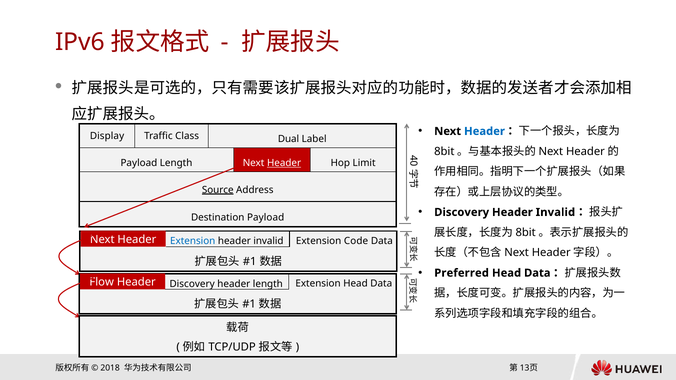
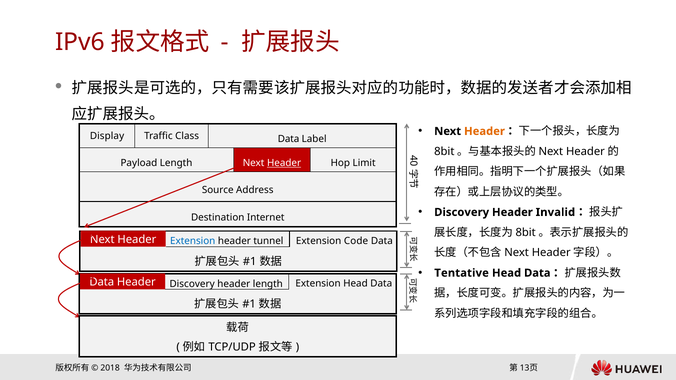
Header colour: blue -> orange (484, 131)
Class Dual: Dual -> Data (289, 139)
Source underline: present -> none (218, 190)
Destination Payload: Payload -> Internet (266, 218)
invalid: invalid -> tunnel (268, 241)
Preferred: Preferred -> Tentative (462, 273)
Flow: Flow -> Data (102, 282)
